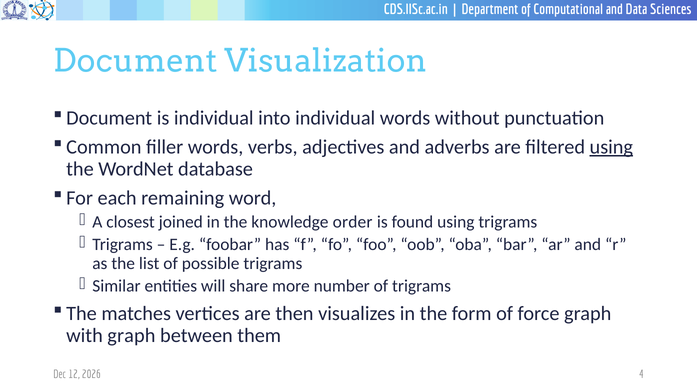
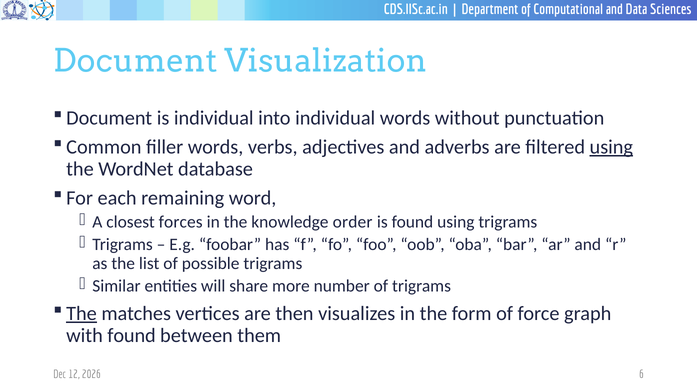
joined: joined -> forces (181, 222)
The underline: none -> present (82, 314)
with graph: graph -> found (132, 336)
4: 4 -> 6 (642, 375)
